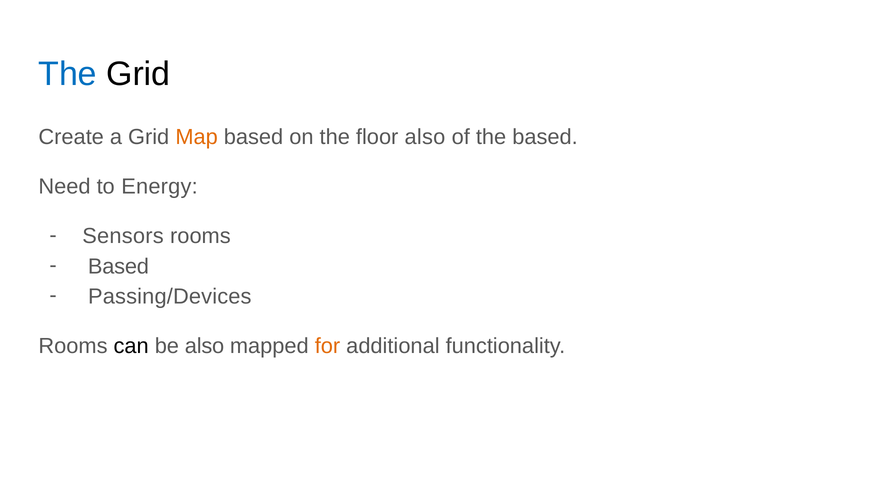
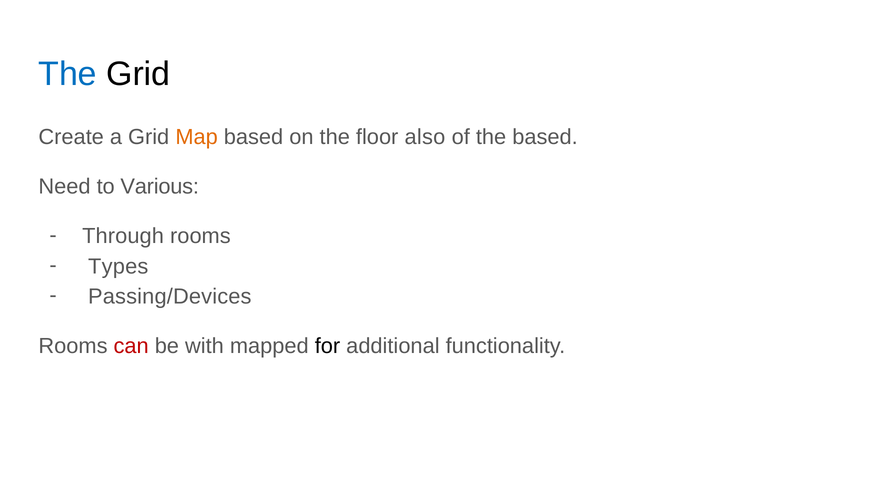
Energy: Energy -> Various (160, 187)
Sensors: Sensors -> Through (123, 236)
Based: Based -> Types (118, 266)
can colour: black -> red (131, 346)
be also: also -> with (204, 346)
for colour: orange -> black (328, 346)
